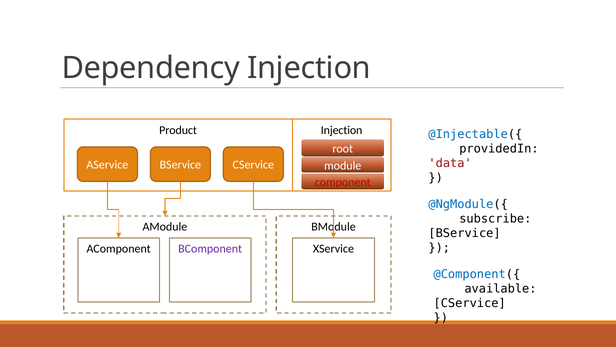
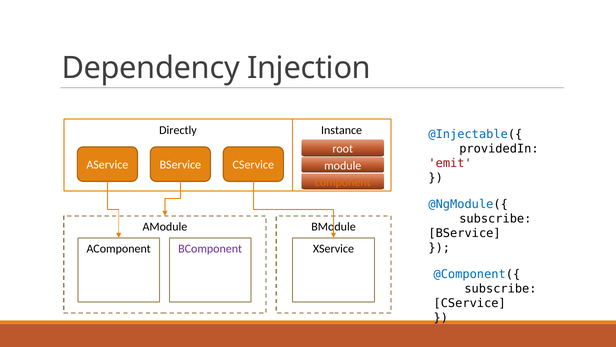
Product: Product -> Directly (178, 130)
Injection: Injection -> Instance (342, 130)
data: data -> emit (450, 163)
component colour: red -> orange (343, 182)
available: available -> subscribe (500, 288)
